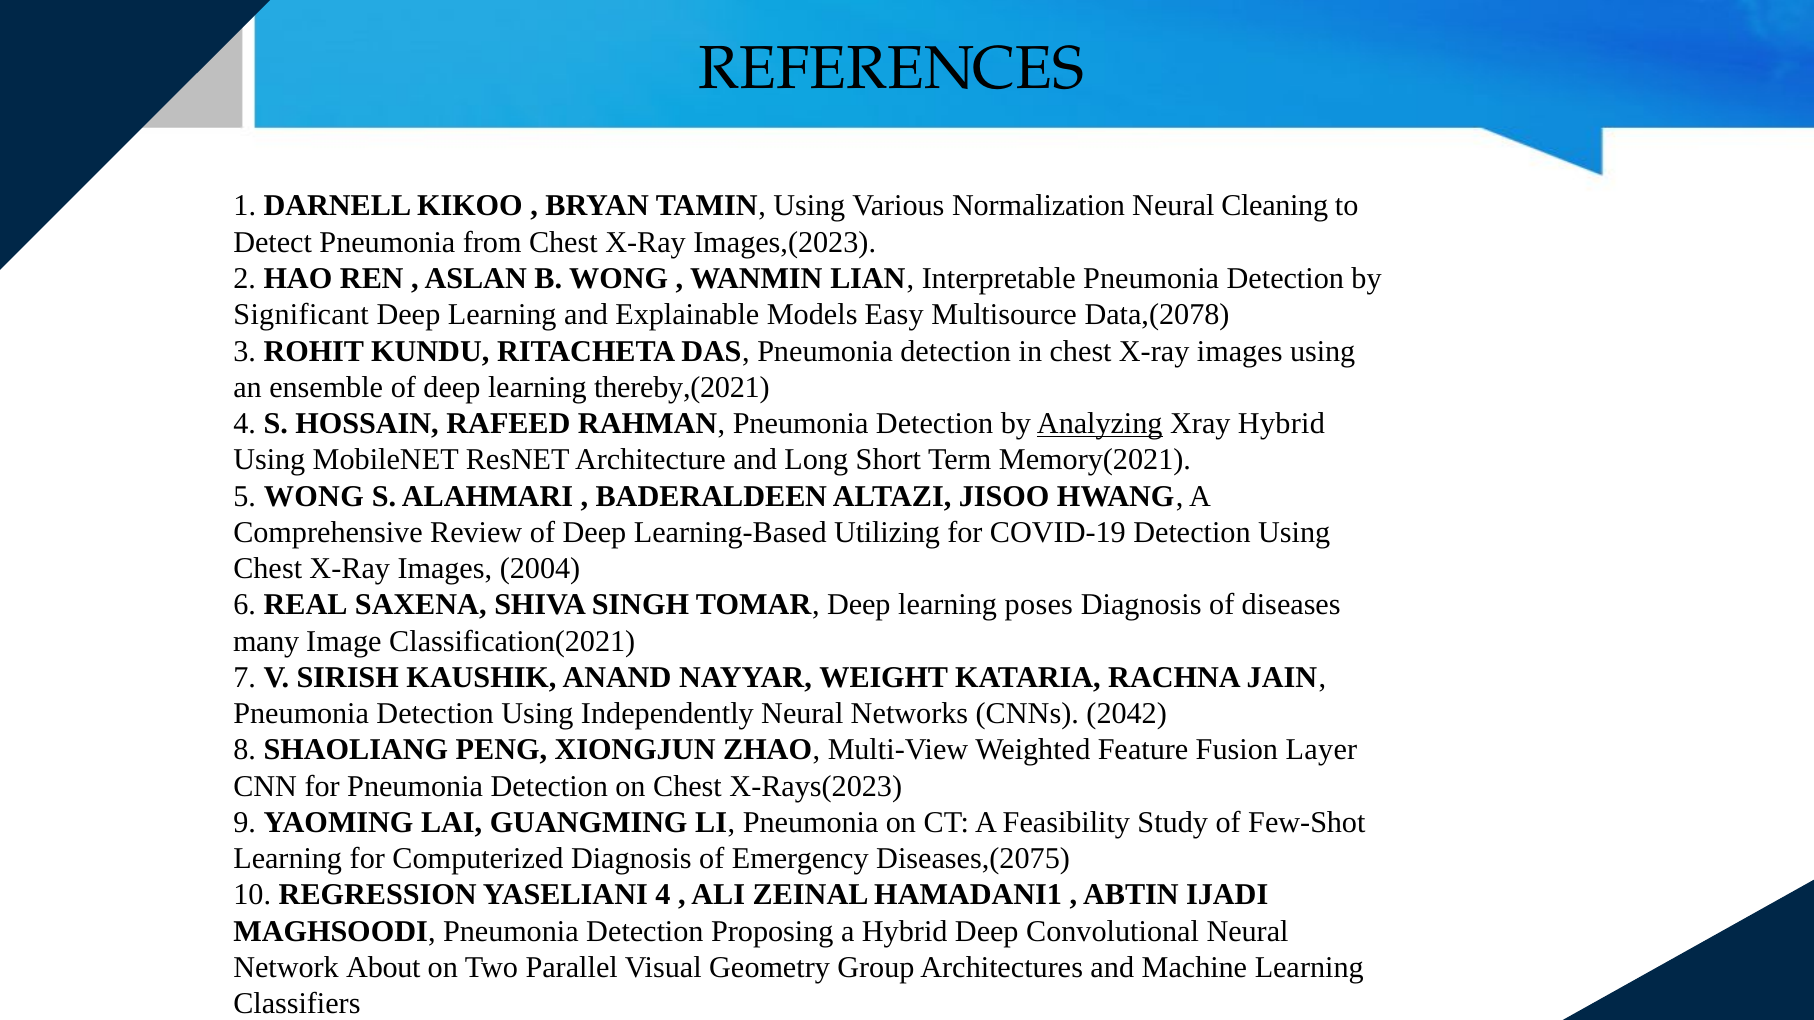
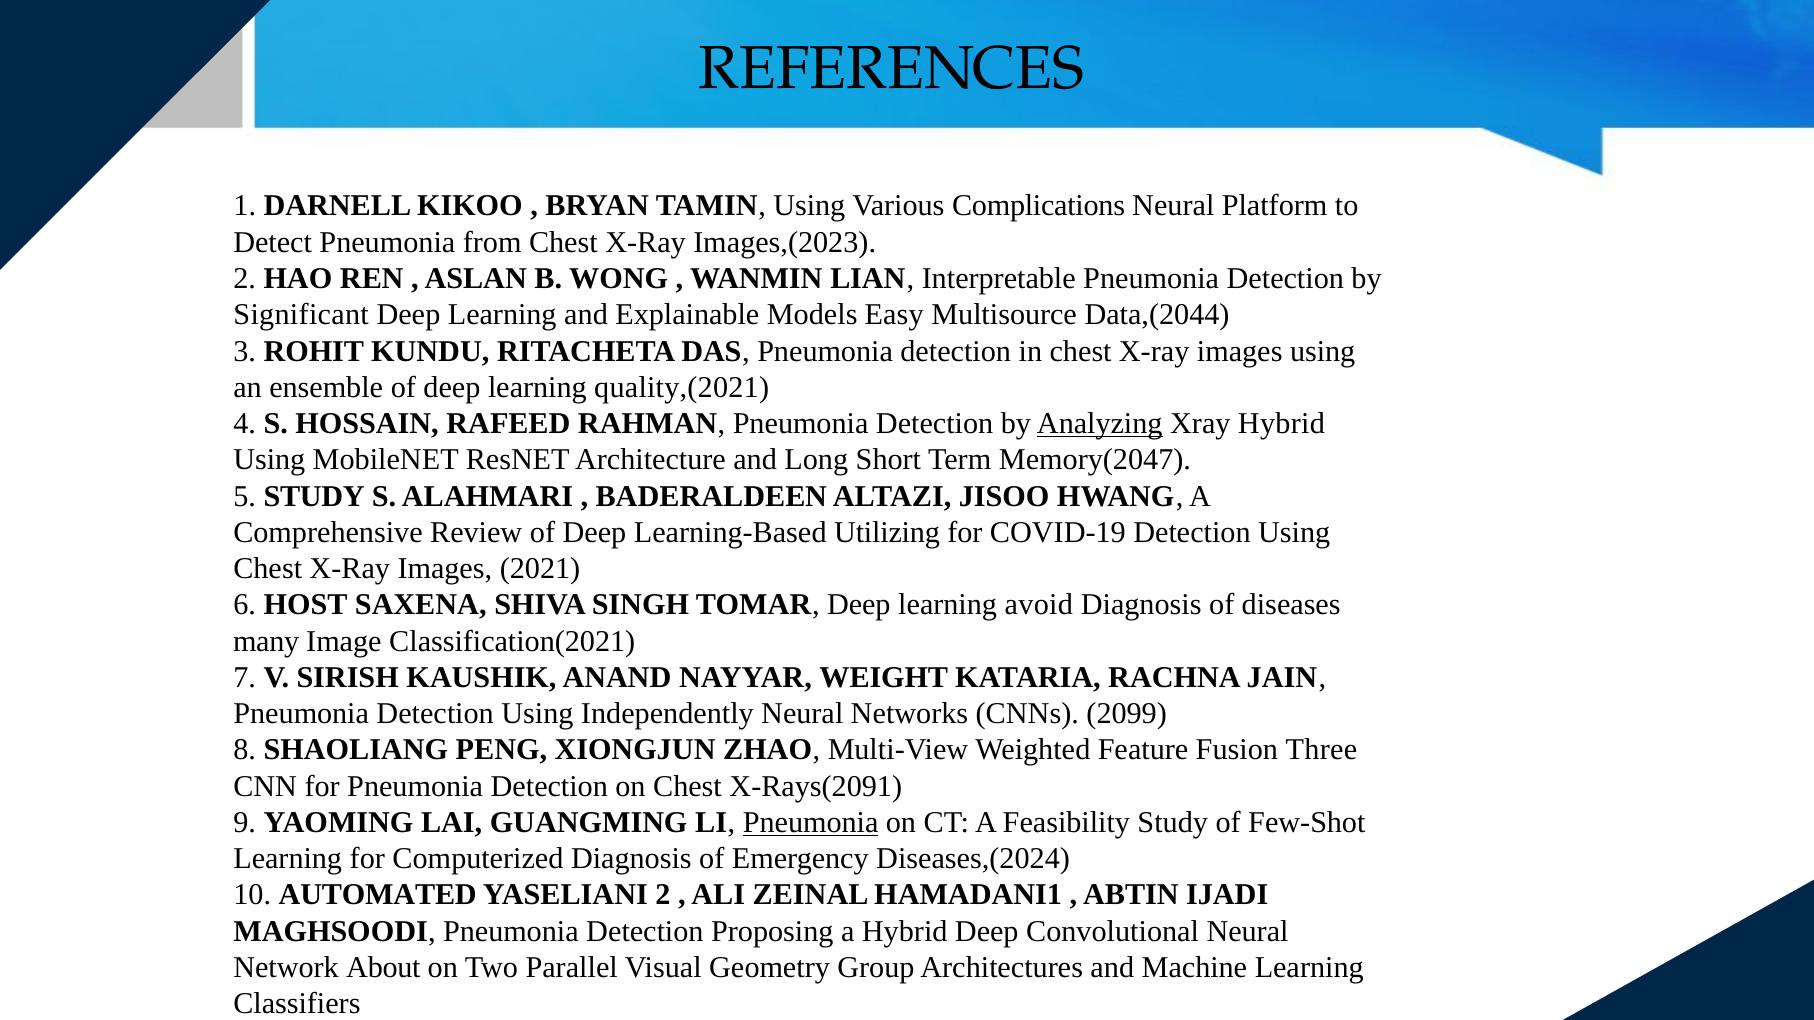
Normalization: Normalization -> Complications (1039, 206)
Cleaning: Cleaning -> Platform (1275, 206)
Data,(2078: Data,(2078 -> Data,(2044 (1157, 315)
thereby,(2021: thereby,(2021 -> quality,(2021 (682, 387)
Memory(2021: Memory(2021 -> Memory(2047 (1095, 460)
5 WONG: WONG -> STUDY (314, 496)
2004: 2004 -> 2021 (540, 569)
REAL: REAL -> HOST (306, 605)
poses: poses -> avoid (1039, 605)
2042: 2042 -> 2099 (1127, 714)
Layer: Layer -> Three (1321, 750)
X-Rays(2023: X-Rays(2023 -> X-Rays(2091 (816, 787)
Pneumonia underline: none -> present (811, 823)
Diseases,(2075: Diseases,(2075 -> Diseases,(2024 (973, 859)
REGRESSION: REGRESSION -> AUTOMATED (378, 895)
YASELIANI 4: 4 -> 2 (663, 895)
